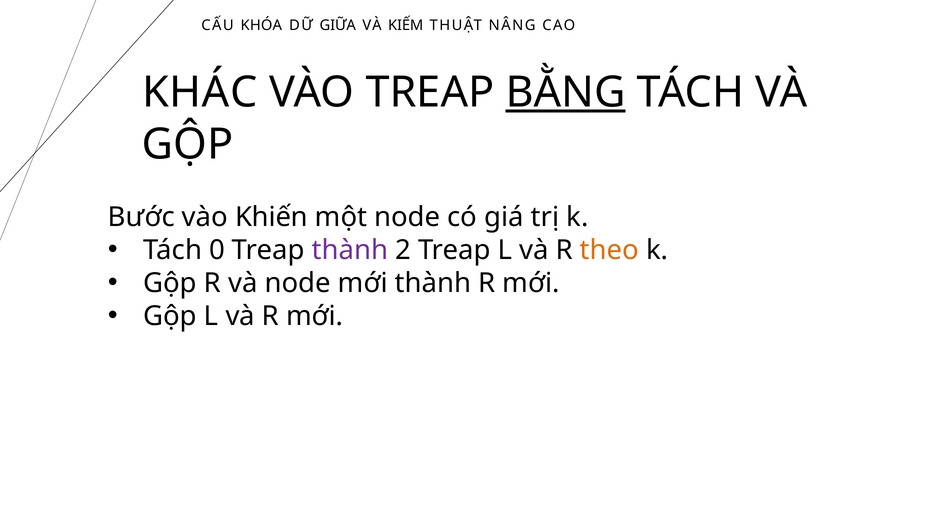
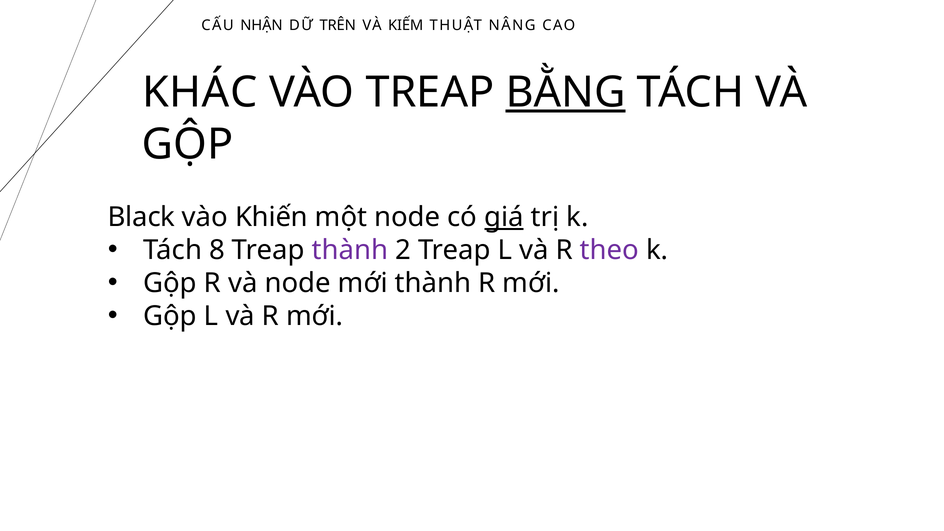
KHÓA: KHÓA -> NHẬN (261, 25)
GIỮA: GIỮA -> TRÊN (338, 25)
Bước: Bước -> Black (142, 217)
giá underline: none -> present (504, 217)
0: 0 -> 8 (217, 250)
theo colour: orange -> purple (610, 250)
